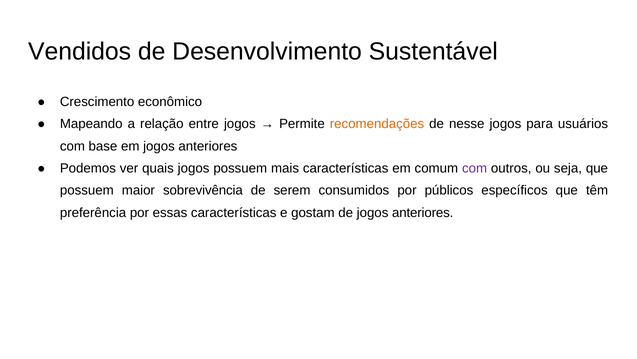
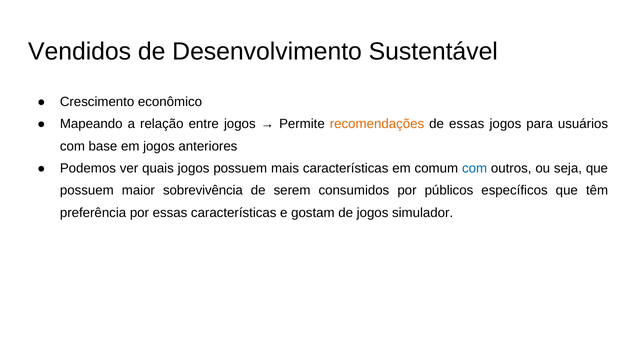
de nesse: nesse -> essas (467, 124)
com colour: purple -> blue (475, 168)
de jogos anteriores: anteriores -> simulador (423, 212)
